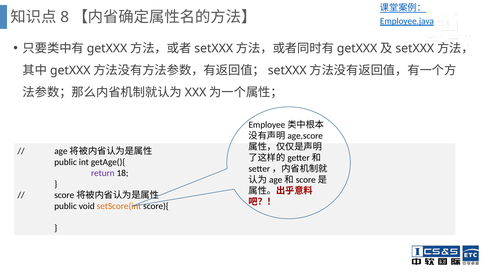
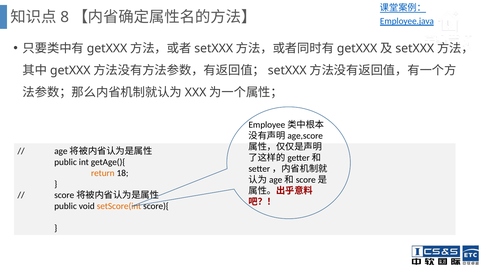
return colour: purple -> orange (103, 174)
